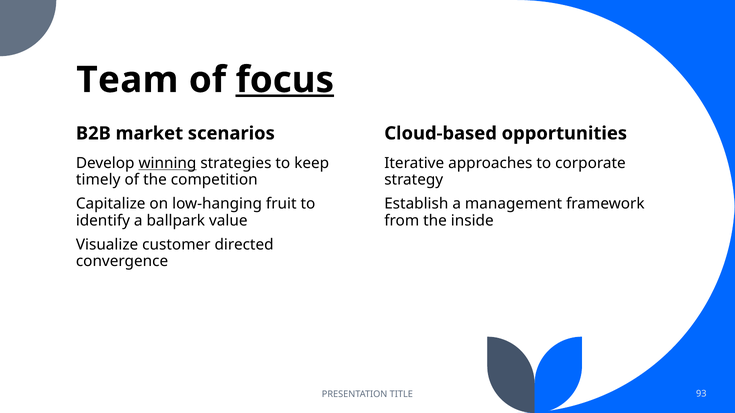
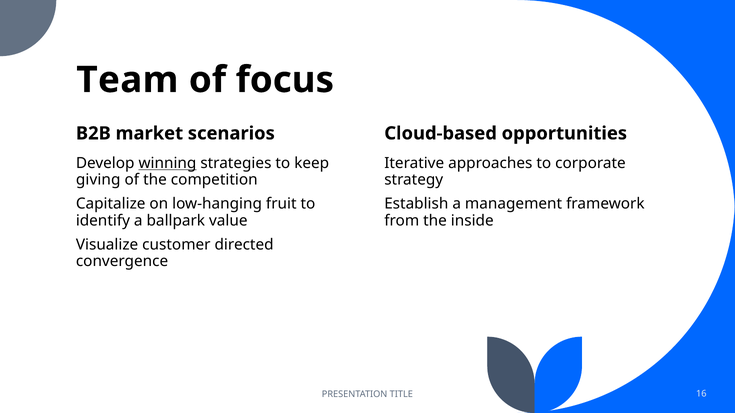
focus underline: present -> none (285, 80)
timely: timely -> giving (98, 180)
93: 93 -> 16 (701, 394)
